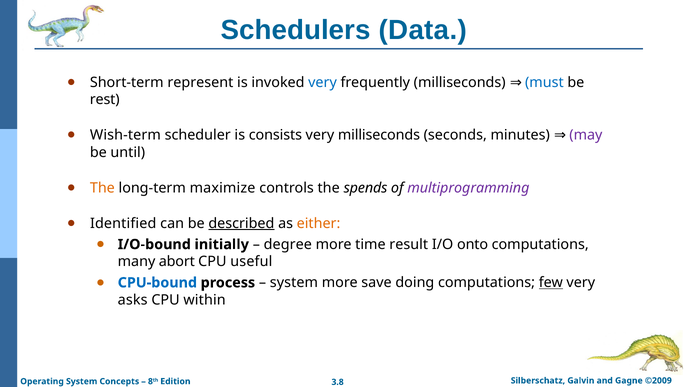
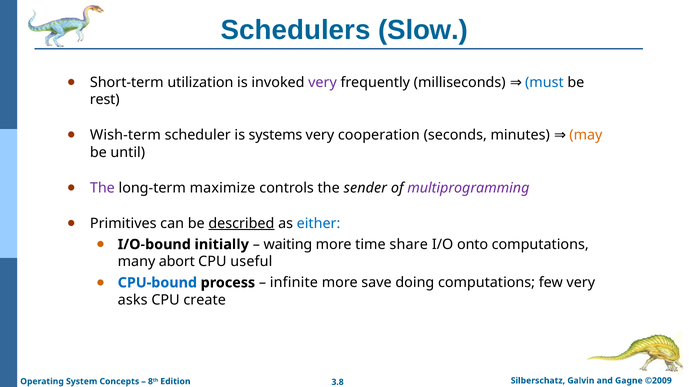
Data: Data -> Slow (423, 30)
represent: represent -> utilization (200, 82)
very colour: blue -> purple (323, 82)
consists: consists -> systems (275, 135)
very milliseconds: milliseconds -> cooperation (379, 135)
may colour: purple -> orange (586, 135)
The colour: orange -> purple (102, 188)
spends: spends -> sender (365, 188)
Identified: Identified -> Primitives (123, 224)
either colour: orange -> blue (319, 224)
degree: degree -> waiting (288, 245)
result: result -> share (409, 245)
system: system -> infinite (294, 283)
few underline: present -> none (551, 283)
within: within -> create (205, 300)
